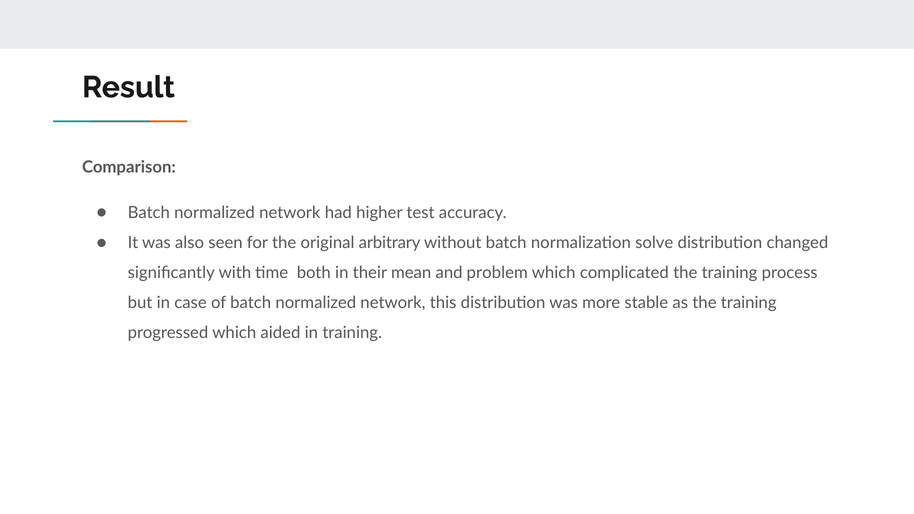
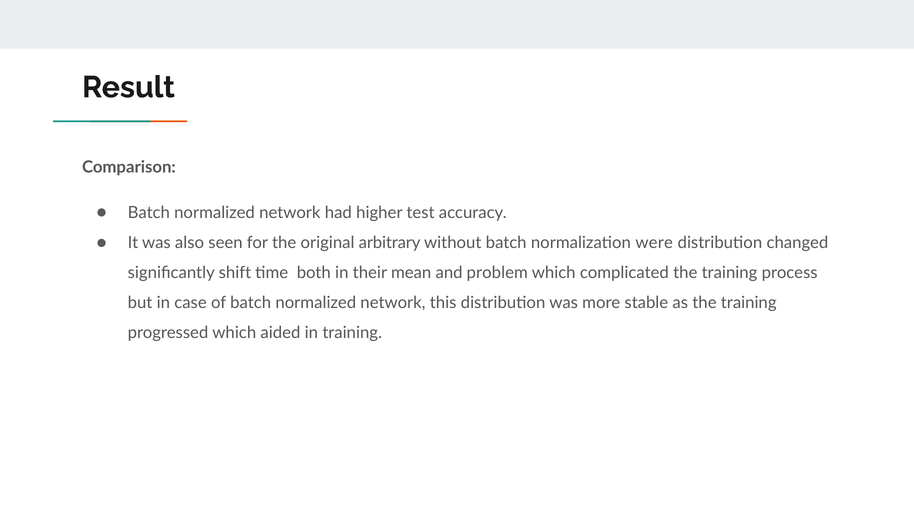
solve: solve -> were (654, 243)
with: with -> shift (235, 273)
